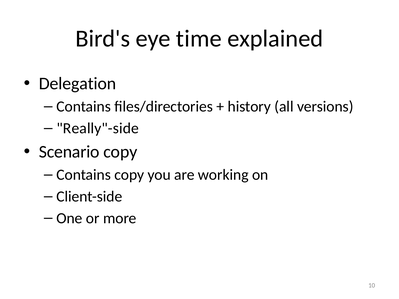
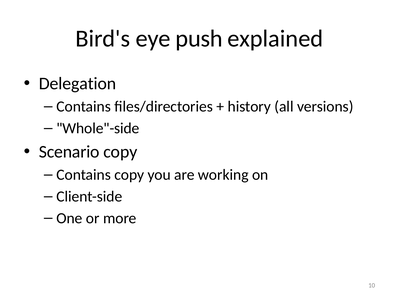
time: time -> push (199, 39)
Really"-side: Really"-side -> Whole"-side (98, 128)
